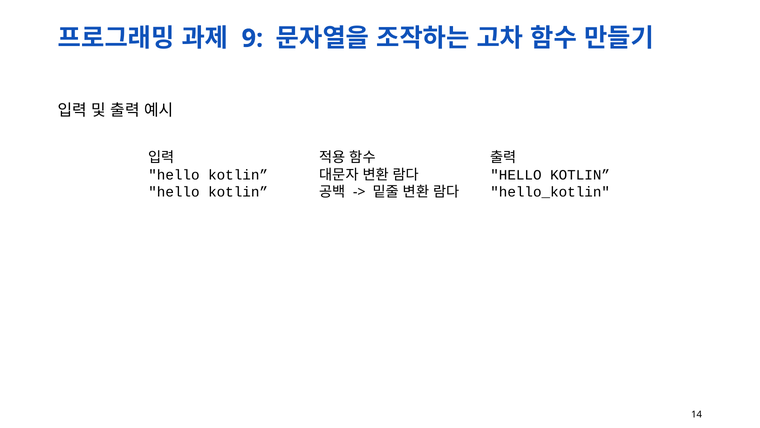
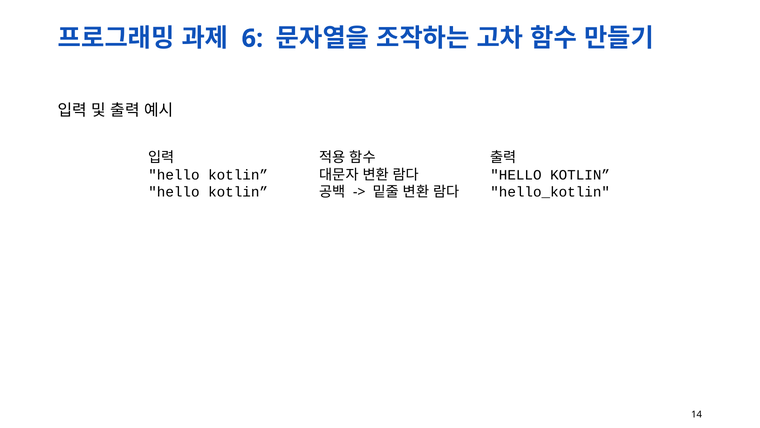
9: 9 -> 6 (252, 38)
